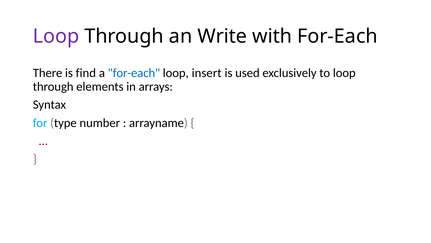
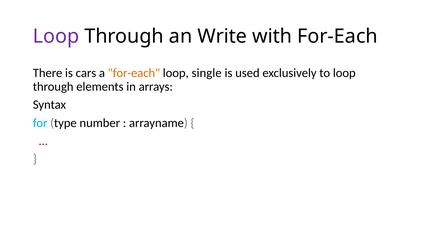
find: find -> cars (86, 73)
for-each colour: blue -> orange (134, 73)
insert: insert -> single (207, 73)
